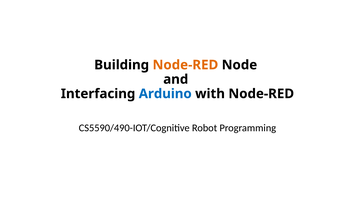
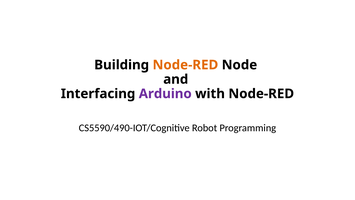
Arduino colour: blue -> purple (165, 94)
